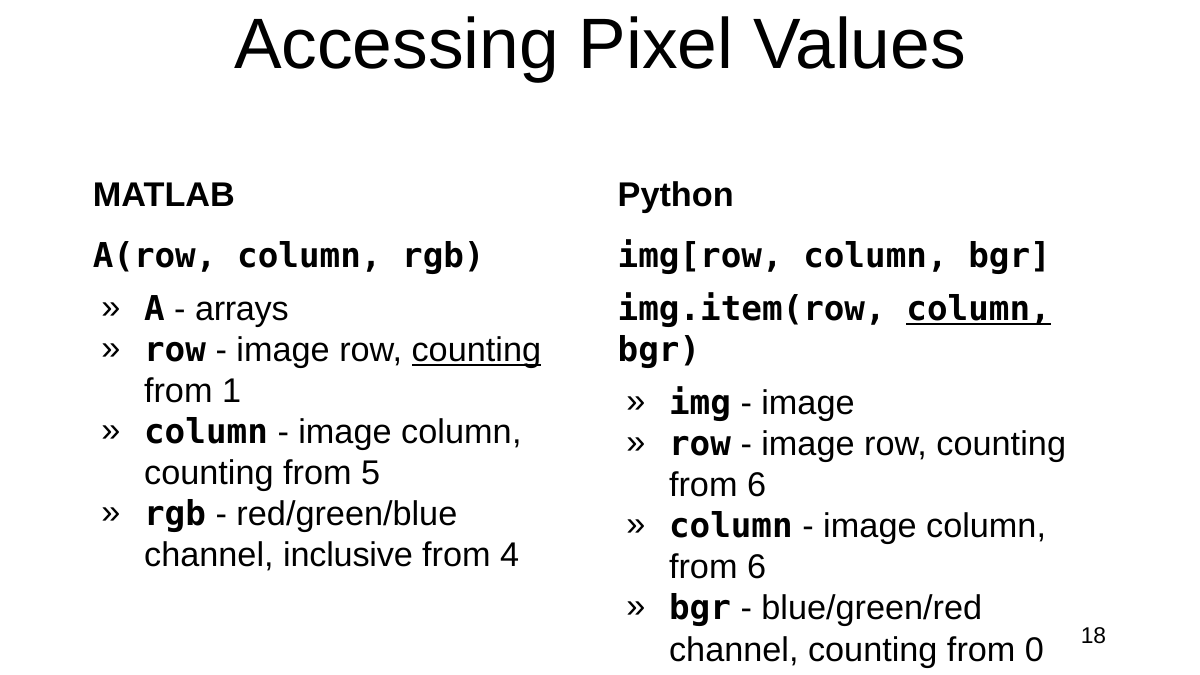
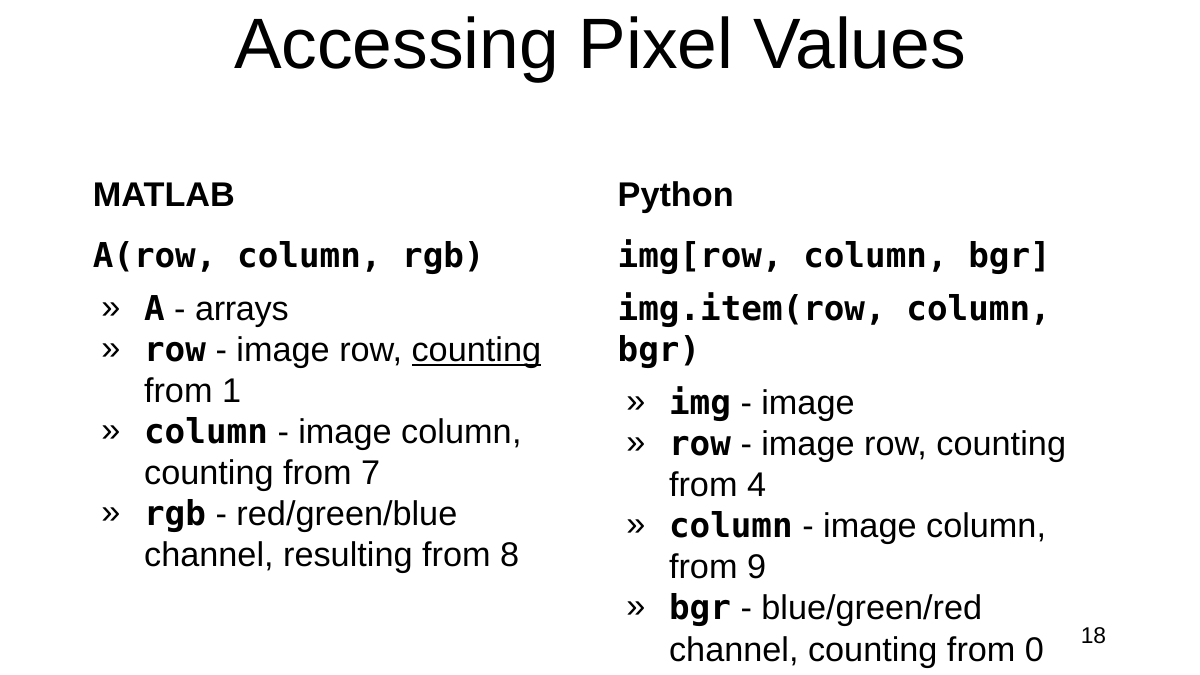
column underline: present -> none (979, 309)
5: 5 -> 7 (371, 473)
6: 6 -> 4 (757, 485)
inclusive: inclusive -> resulting (348, 555)
4: 4 -> 8 (510, 555)
6: 6 -> 9 (757, 567)
